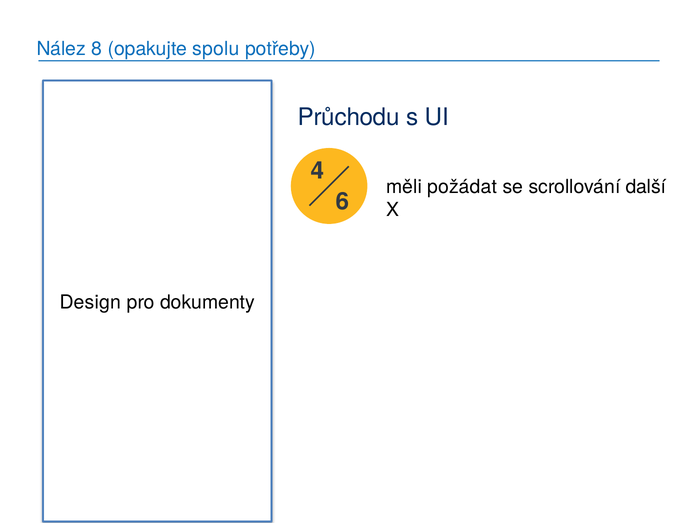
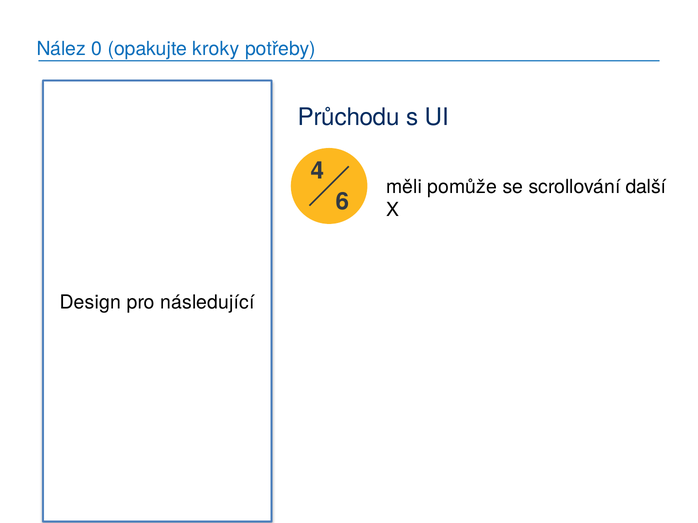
8: 8 -> 0 (97, 49)
spolu: spolu -> kroky (216, 49)
požádat: požádat -> pomůže (462, 187)
dokumenty: dokumenty -> následující (207, 303)
